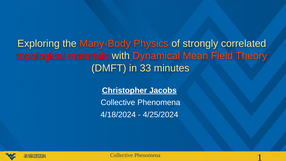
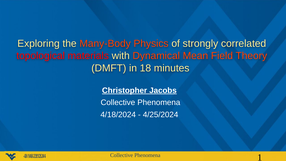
33: 33 -> 18 (145, 68)
